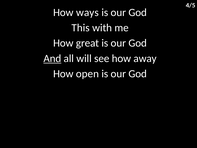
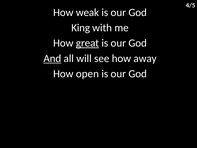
ways: ways -> weak (88, 12)
This: This -> King (81, 28)
great underline: none -> present (87, 43)
